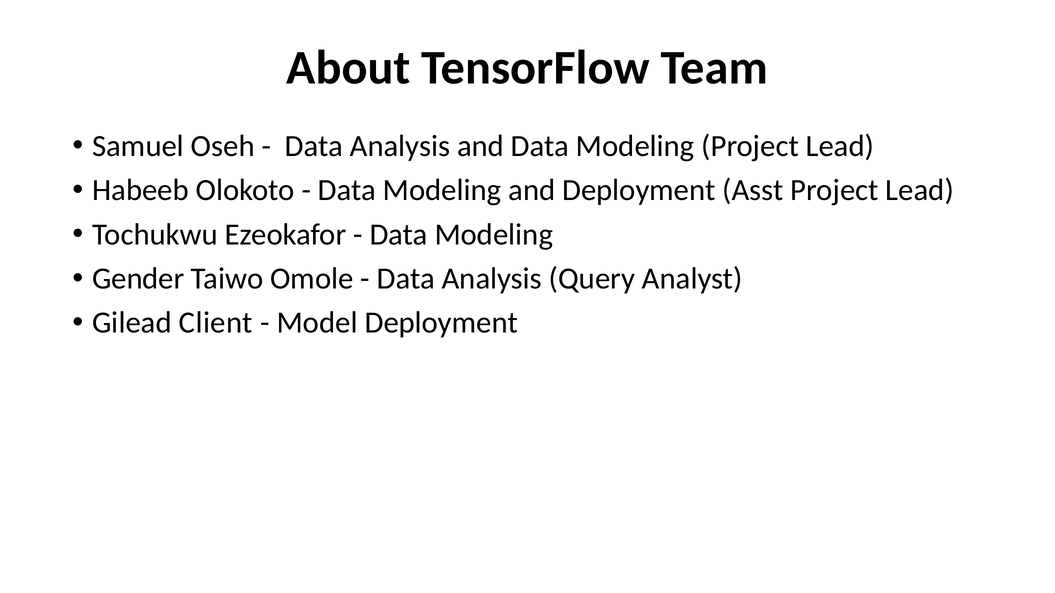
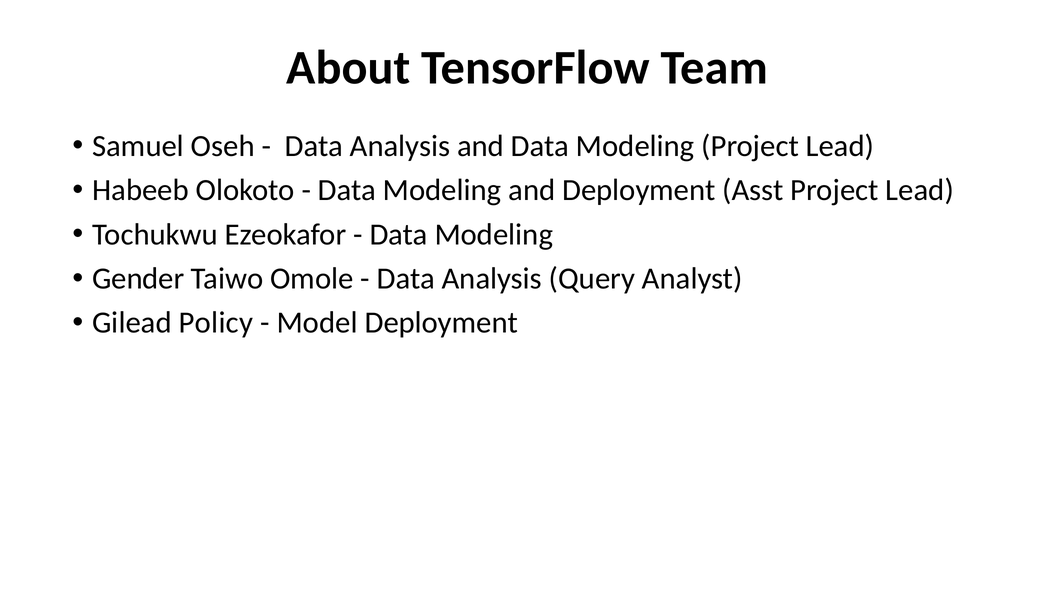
Client: Client -> Policy (216, 323)
